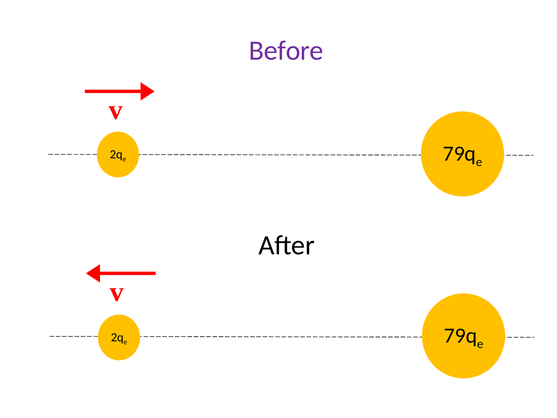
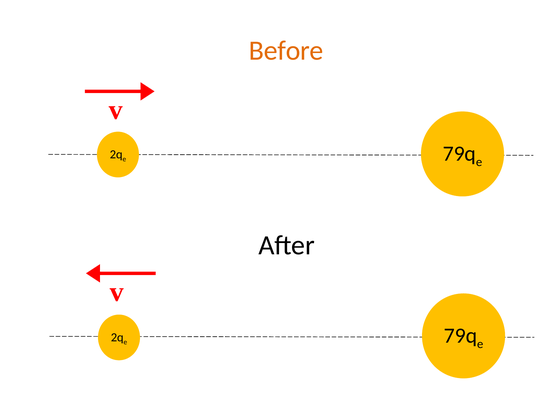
Before colour: purple -> orange (286, 51)
